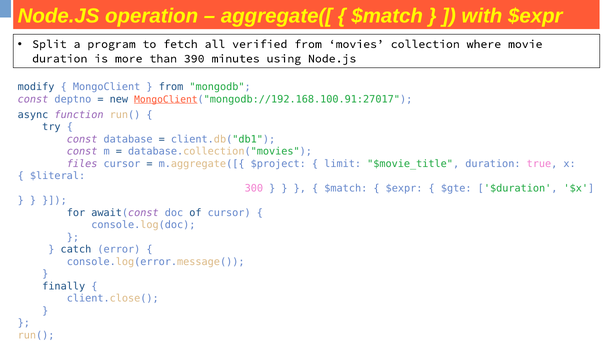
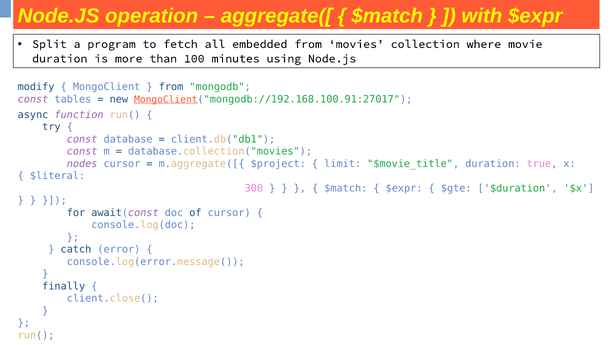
verified: verified -> embedded (260, 44)
390: 390 -> 100 (194, 59)
deptno: deptno -> tables (73, 99)
files: files -> nodes (82, 164)
